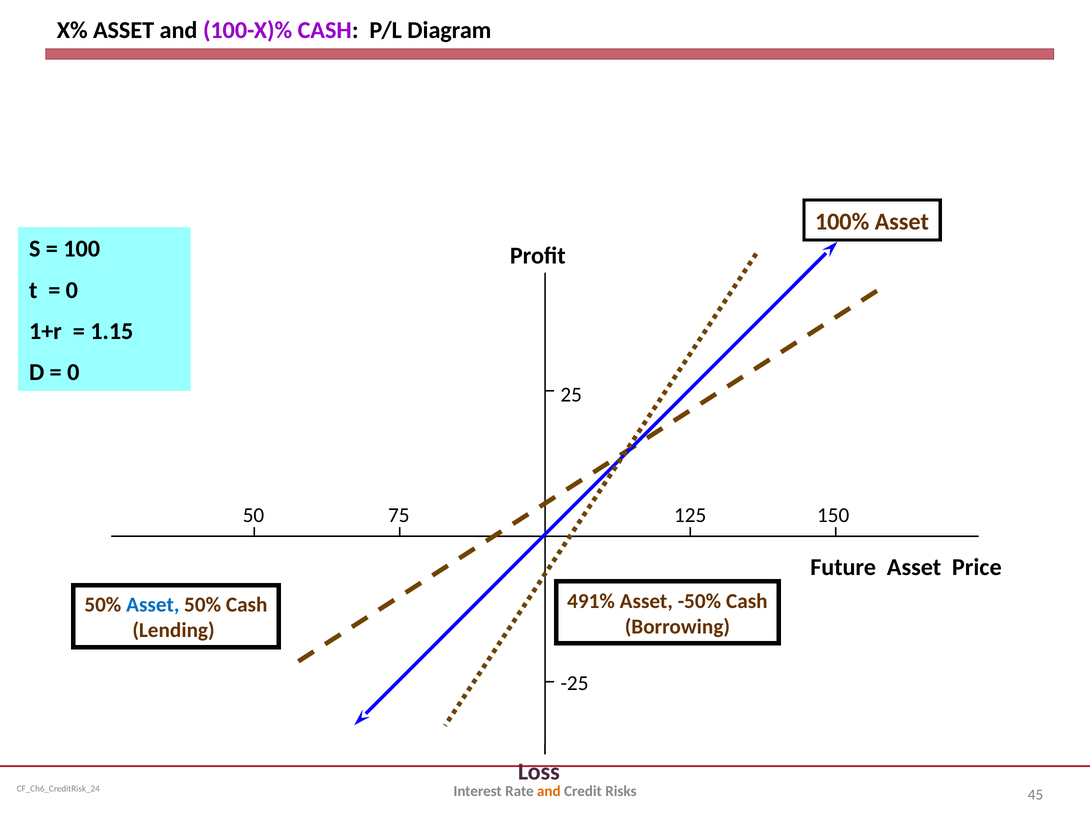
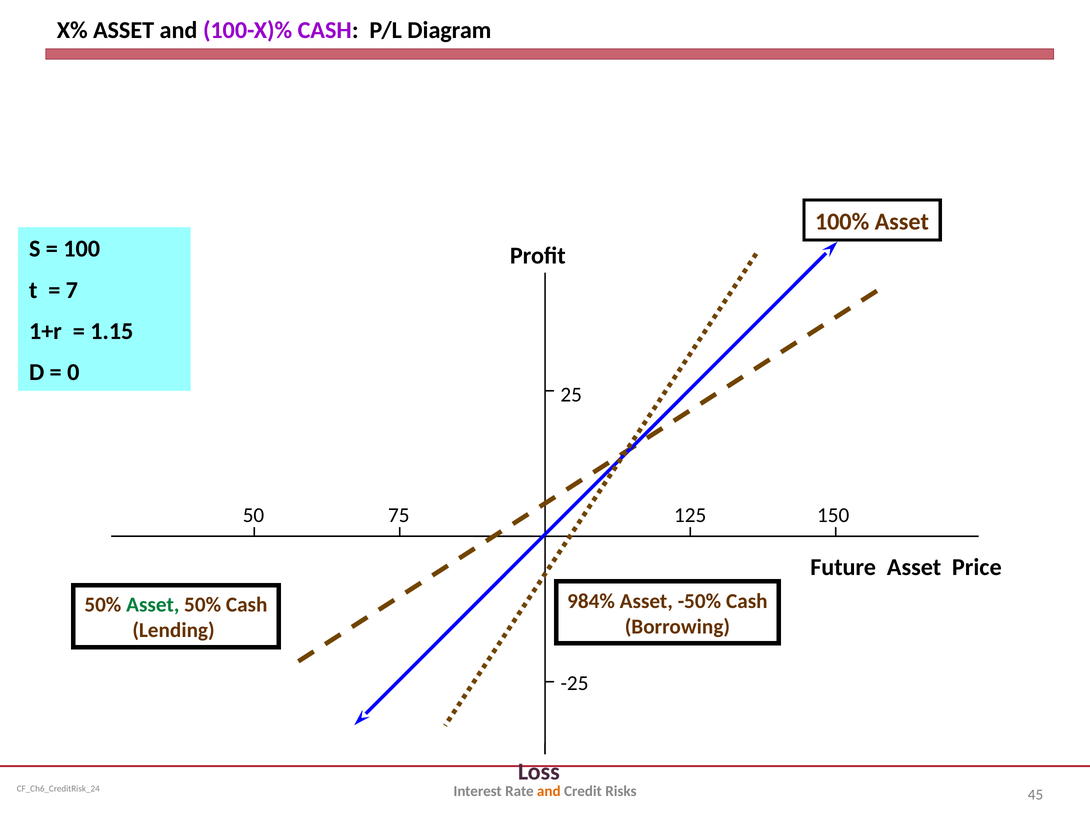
0: 0 -> 7 (72, 290)
491%: 491% -> 984% (591, 601)
Asset colour: blue -> green (153, 605)
